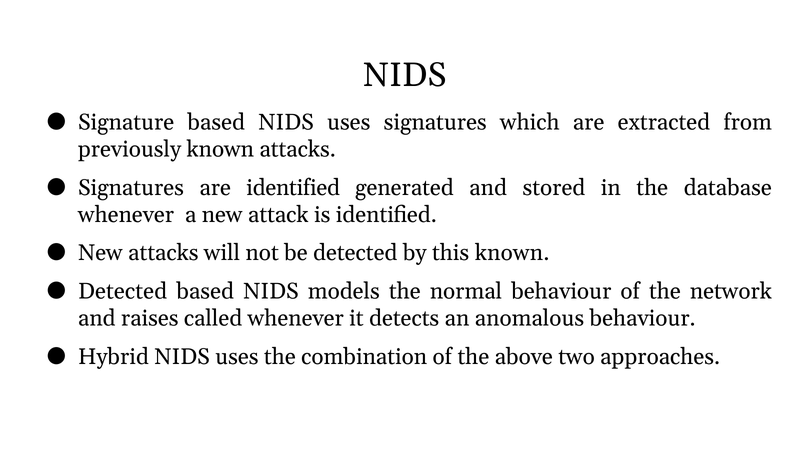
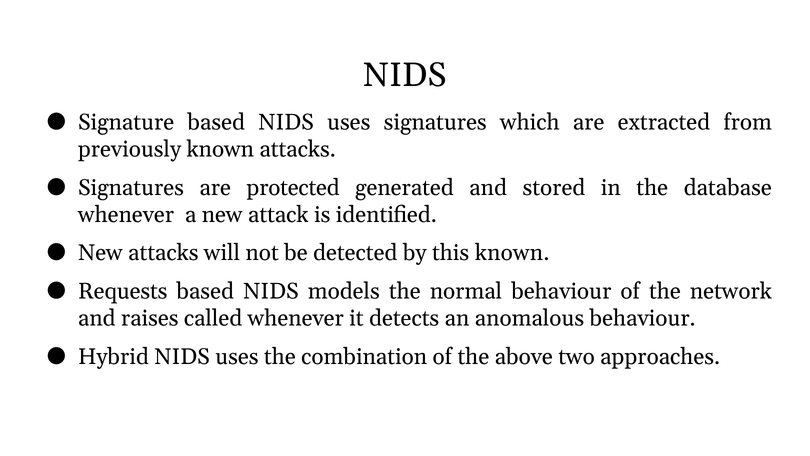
are identified: identified -> protected (293, 187)
Detected: Detected -> Requests (123, 291)
